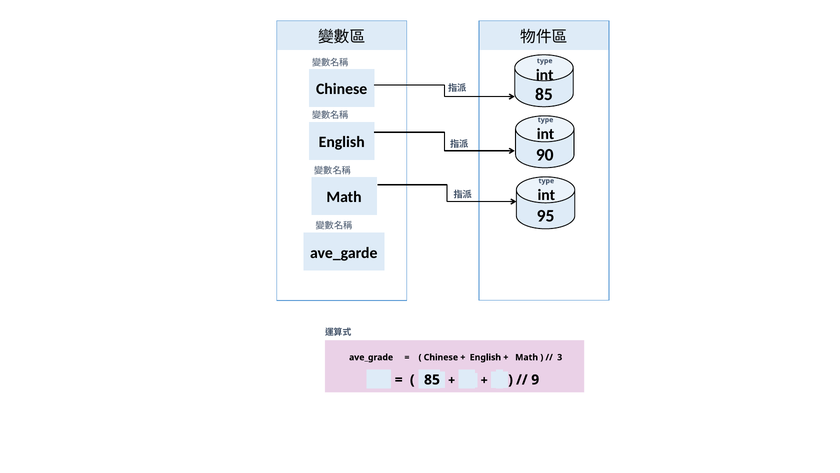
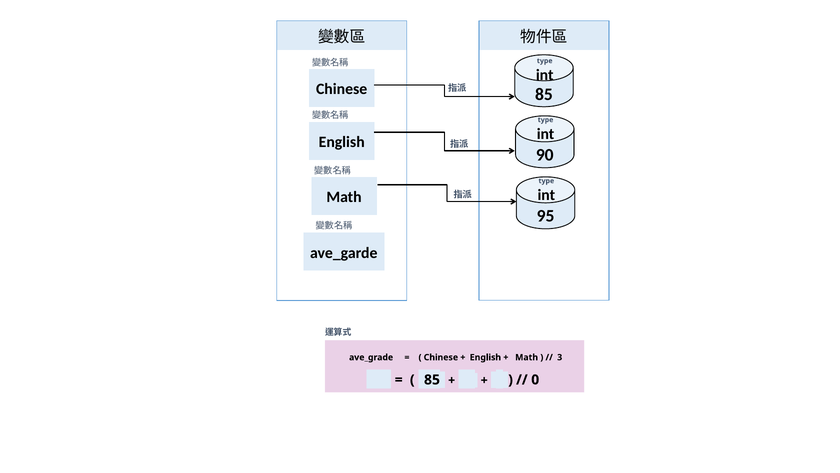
9: 9 -> 0 (535, 379)
